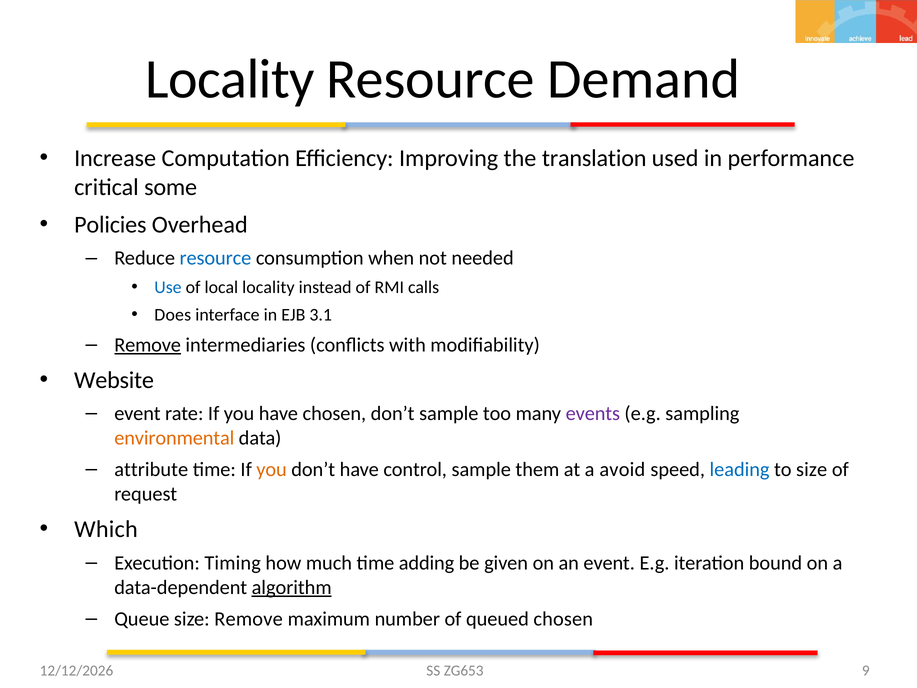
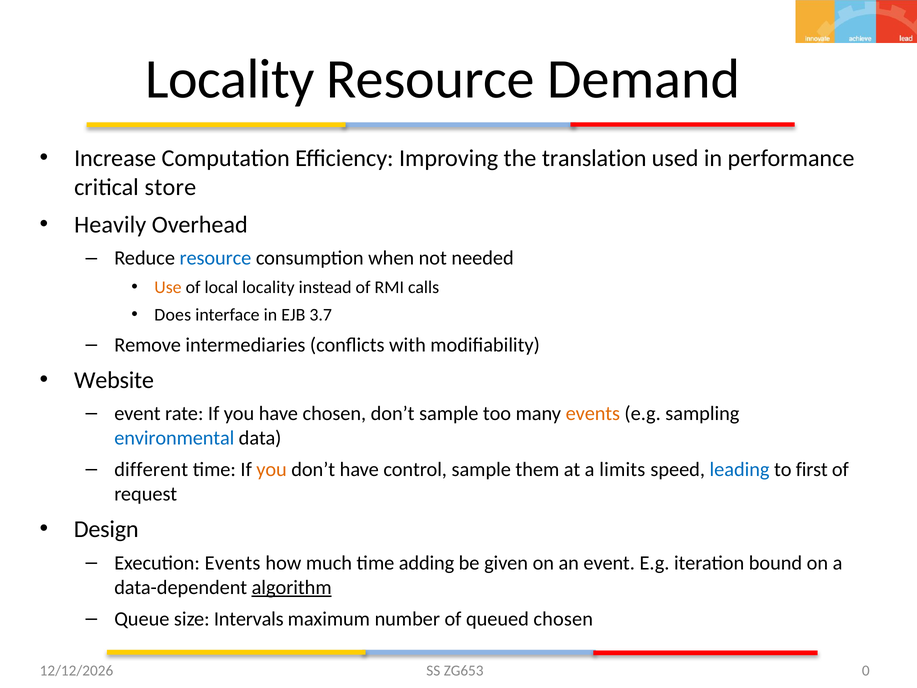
some: some -> store (170, 187)
Policies: Policies -> Heavily (110, 225)
Use colour: blue -> orange (168, 287)
3.1: 3.1 -> 3.7 (321, 315)
Remove underline: present -> none (148, 345)
events colour: purple -> orange (593, 414)
environmental colour: orange -> blue (174, 438)
attribute: attribute -> different (151, 470)
avoid: avoid -> limits (622, 470)
to size: size -> first (812, 470)
Which: Which -> Design (106, 529)
Execution Timing: Timing -> Events (233, 563)
size Remove: Remove -> Intervals (249, 619)
9: 9 -> 0 (866, 670)
